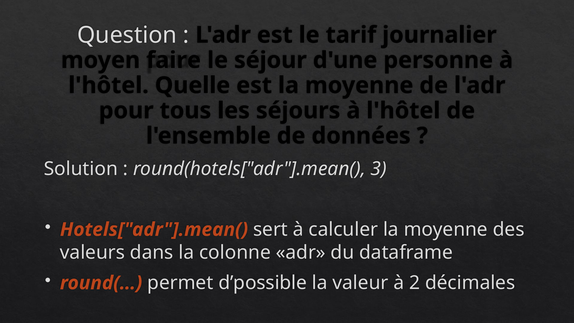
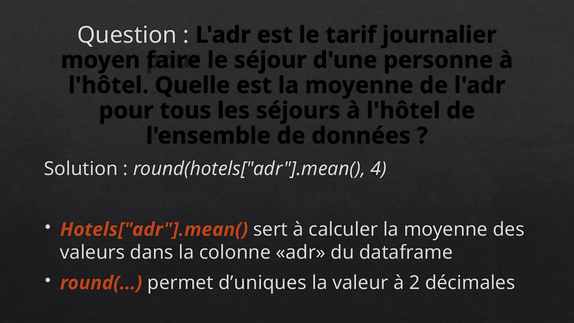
3: 3 -> 4 (379, 169)
d’possible: d’possible -> d’uniques (263, 283)
